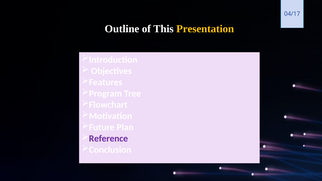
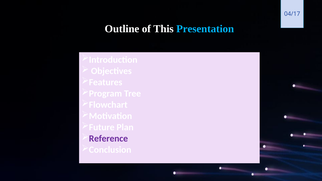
Presentation colour: yellow -> light blue (205, 29)
